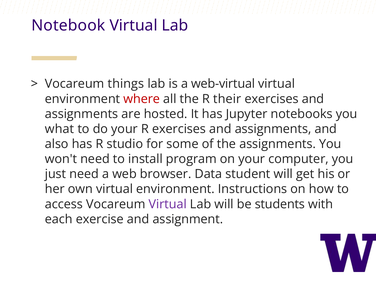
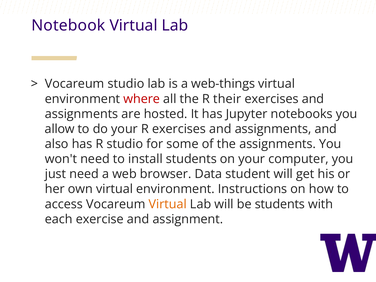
Vocareum things: things -> studio (126, 84)
web-virtual: web-virtual -> web-things (223, 84)
what: what -> allow (60, 129)
install program: program -> students (191, 159)
Virtual colour: purple -> orange (168, 204)
